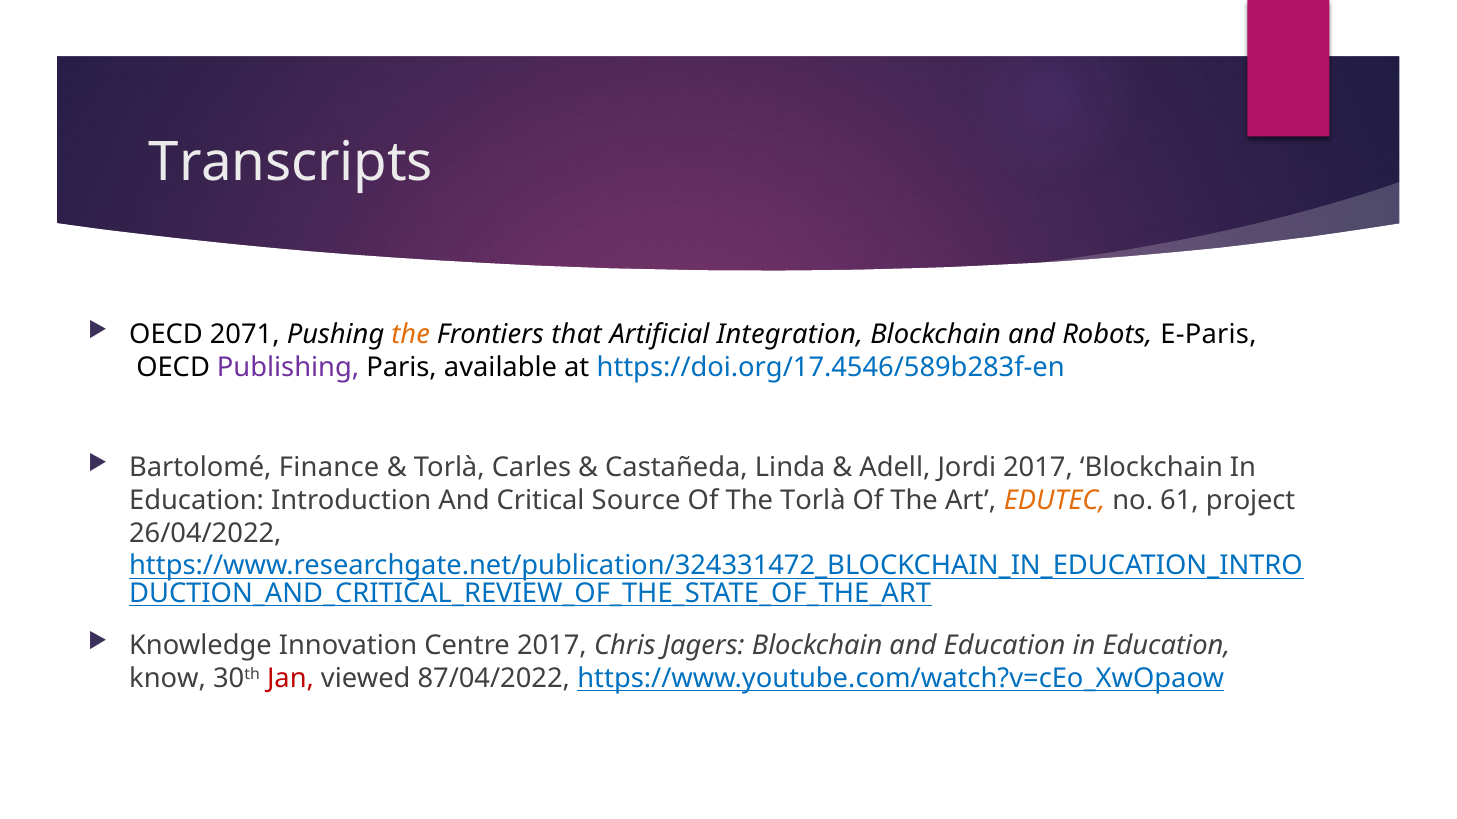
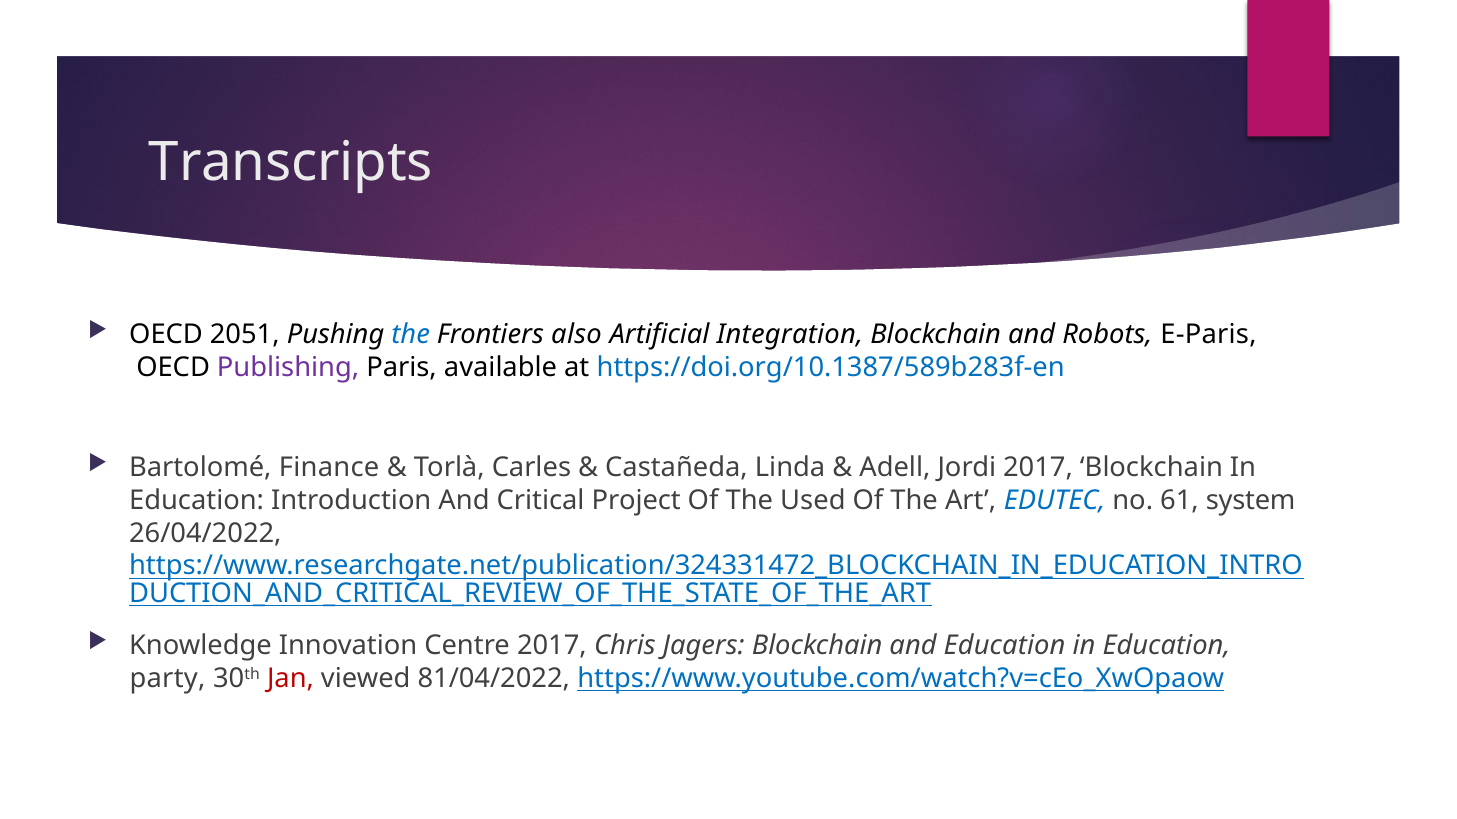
2071: 2071 -> 2051 (245, 335)
the colour: orange -> blue (411, 335)
that: that -> also (577, 335)
https://doi.org/17.4546/589b283f-en: https://doi.org/17.4546/589b283f-en -> https://doi.org/10.1387/589b283f-en (831, 368)
Source: Source -> Project (636, 501)
The Torlà: Torlà -> Used (813, 501)
EDUTEC colour: orange -> blue (1055, 501)
project: project -> system (1251, 501)
know: know -> party (167, 679)
87/04/2022: 87/04/2022 -> 81/04/2022 (494, 679)
